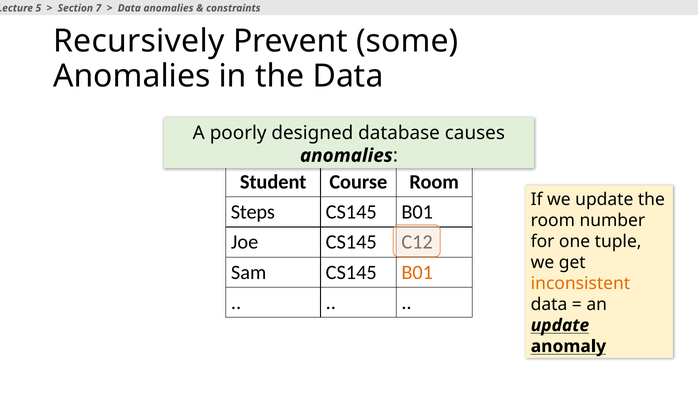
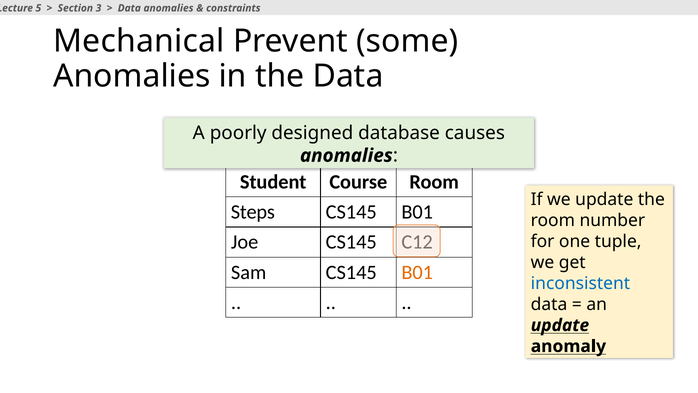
7: 7 -> 3 (98, 8)
Recursively: Recursively -> Mechanical (139, 41)
inconsistent colour: orange -> blue (580, 283)
